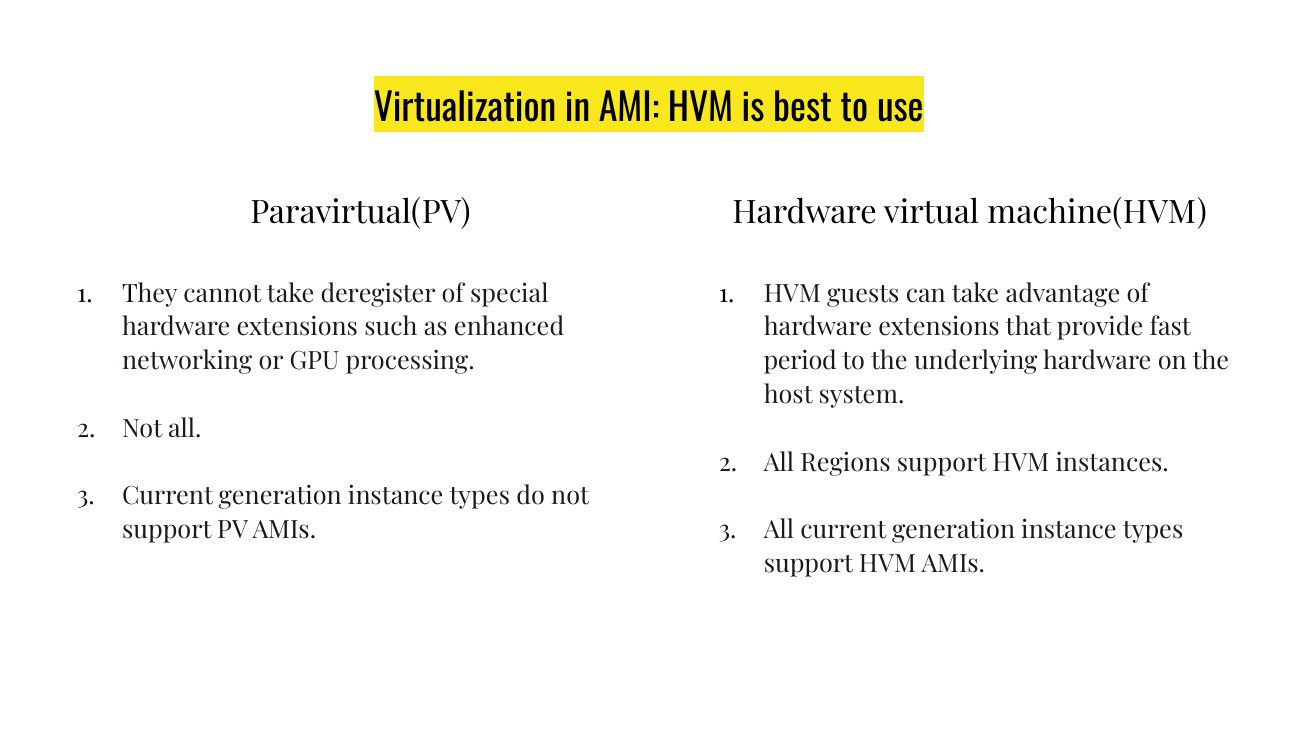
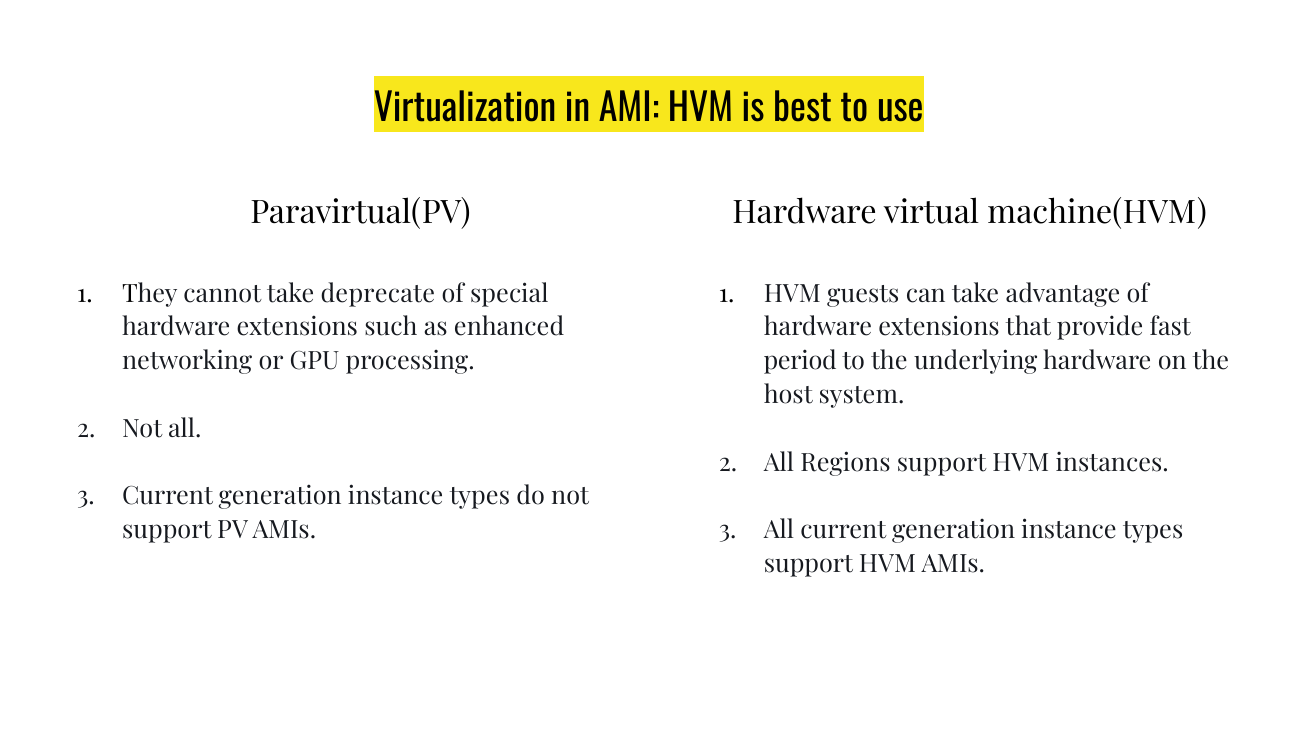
deregister: deregister -> deprecate (378, 294)
